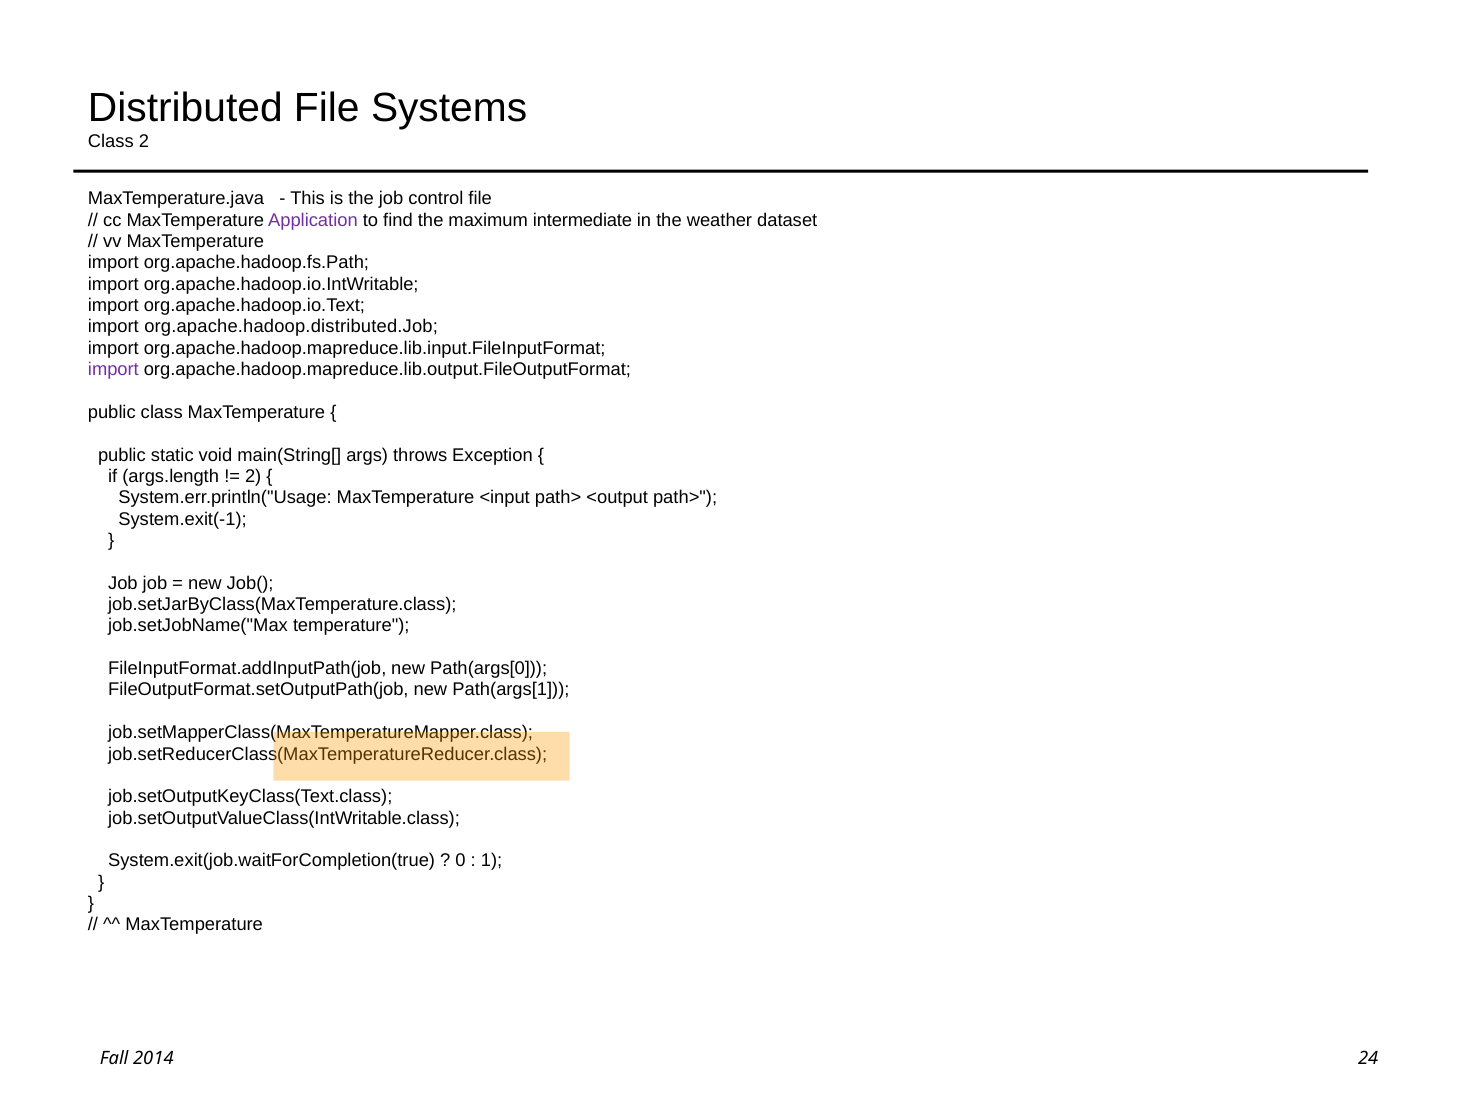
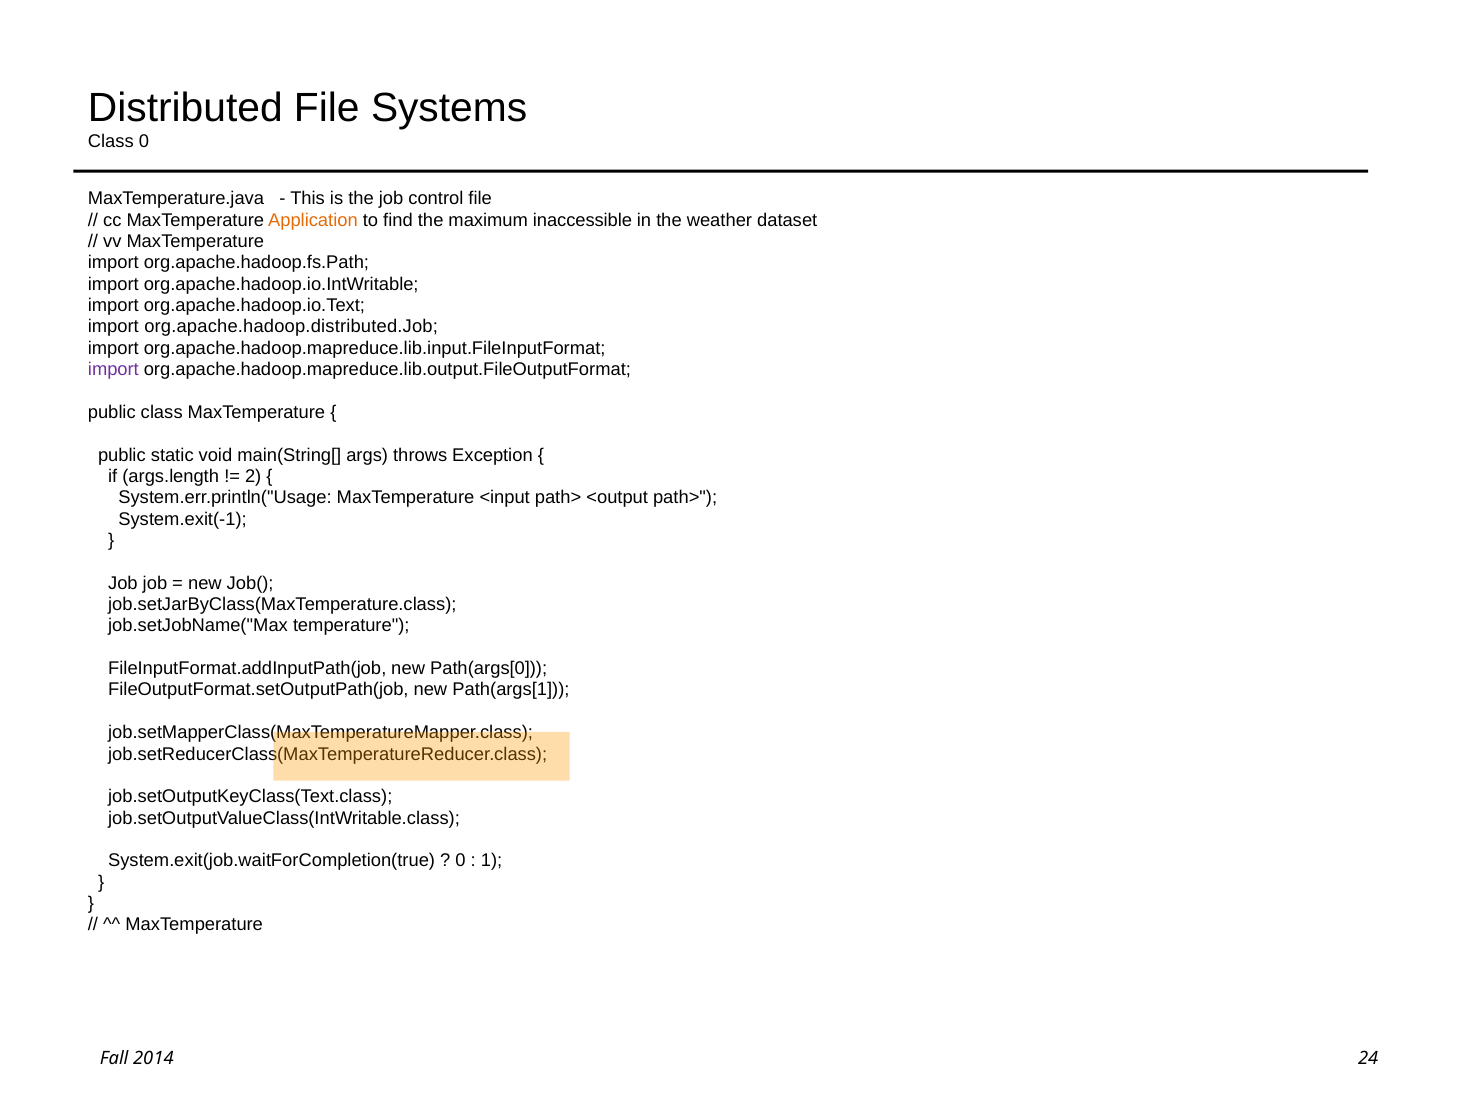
Class 2: 2 -> 0 (144, 142)
Application colour: purple -> orange (313, 220)
intermediate: intermediate -> inaccessible (582, 220)
